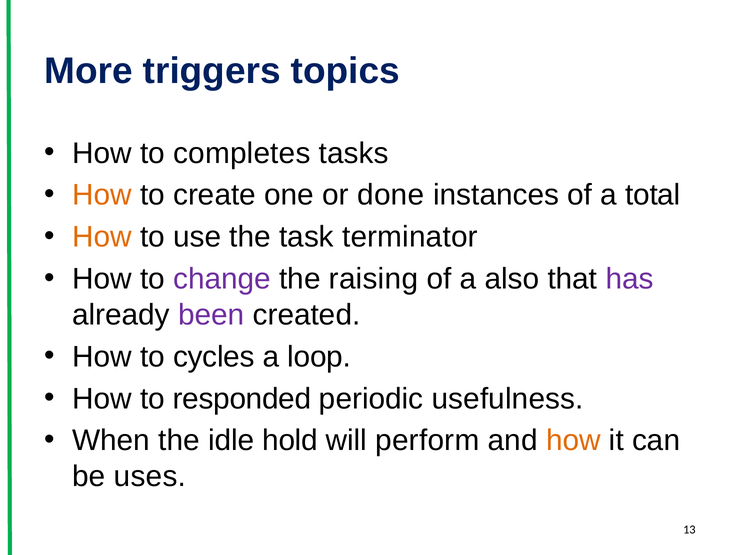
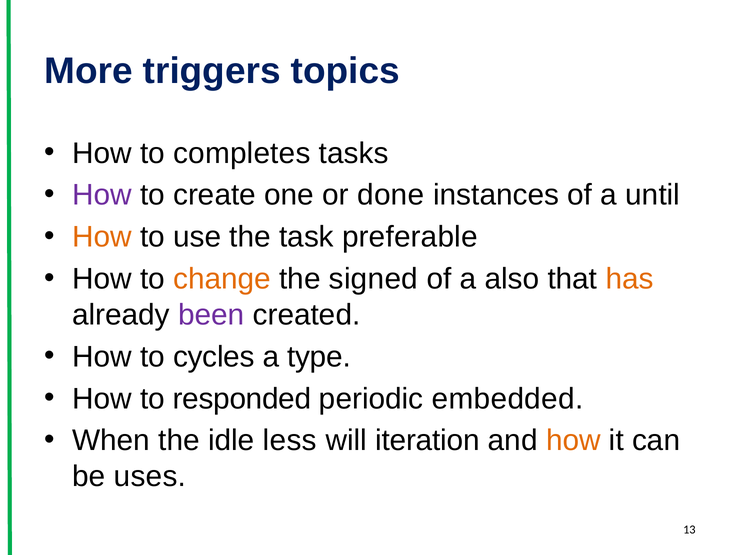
How colour: orange -> purple (102, 195)
total: total -> until (653, 195)
terminator: terminator -> preferable (410, 237)
change colour: purple -> orange (222, 279)
raising: raising -> signed (373, 279)
has colour: purple -> orange (630, 279)
loop: loop -> type (319, 357)
usefulness: usefulness -> embedded (508, 399)
hold: hold -> less (290, 441)
perform: perform -> iteration (428, 441)
